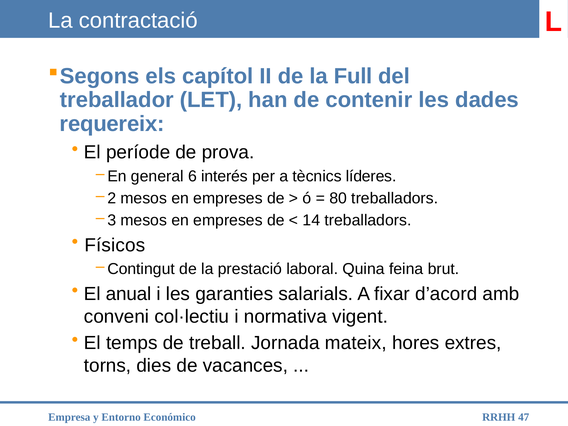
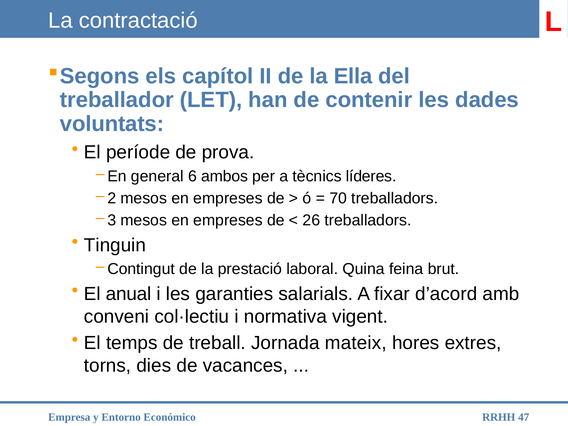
Full: Full -> Ella (353, 76)
requereix: requereix -> voluntats (112, 124)
interés: interés -> ambos (225, 176)
80: 80 -> 70 (338, 198)
14: 14 -> 26 (311, 220)
Físicos: Físicos -> Tinguin (115, 245)
